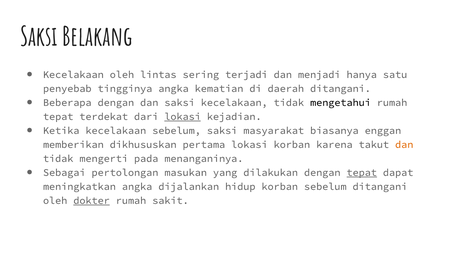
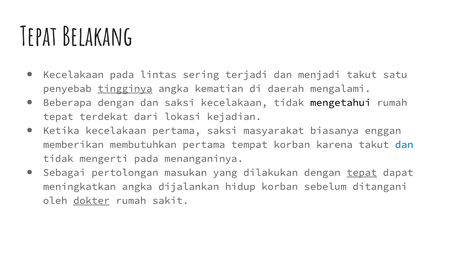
Saksi: Saksi -> Tepat (39, 37)
Kecelakaan oleh: oleh -> pada (122, 75)
menjadi hanya: hanya -> takut (362, 75)
tingginya underline: none -> present (125, 89)
daerah ditangani: ditangani -> mengalami (340, 89)
lokasi underline: present -> none (183, 117)
kecelakaan sebelum: sebelum -> pertama (177, 131)
dikhususkan: dikhususkan -> membutuhkan (143, 145)
pertama lokasi: lokasi -> tempat (249, 145)
dan colour: orange -> blue (404, 145)
